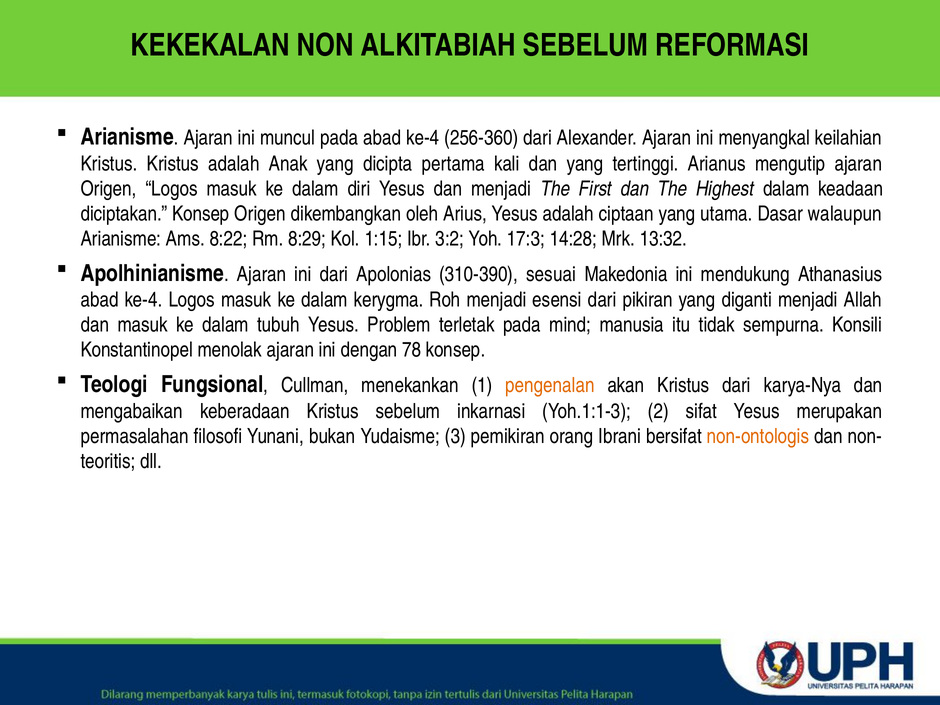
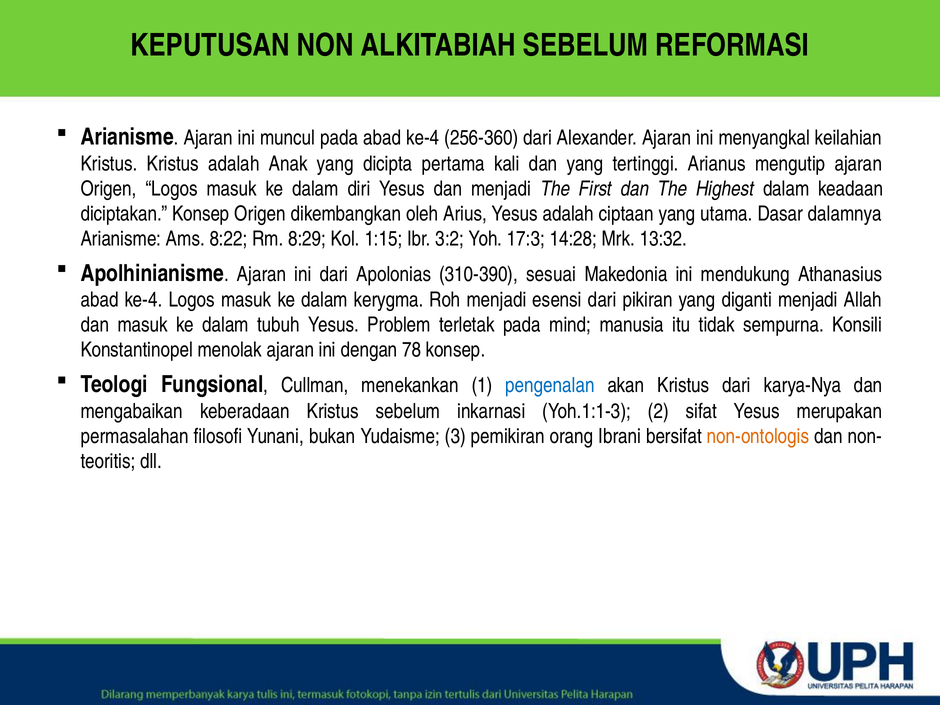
KEKEKALAN: KEKEKALAN -> KEPUTUSAN (210, 45)
walaupun: walaupun -> dalamnya (845, 214)
pengenalan colour: orange -> blue (550, 386)
